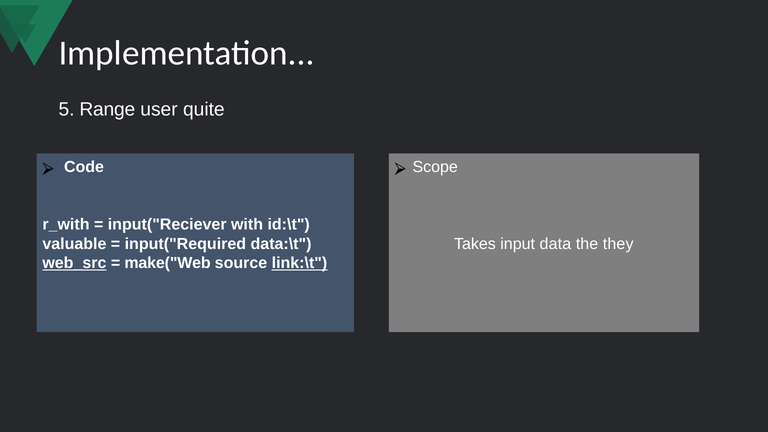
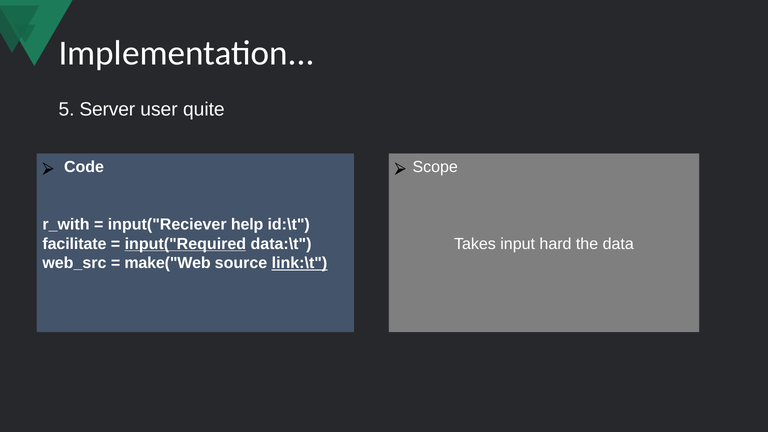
Range: Range -> Server (107, 109)
with: with -> help (247, 225)
valuable: valuable -> facilitate (74, 244)
input("Required underline: none -> present (185, 244)
data: data -> hard (556, 244)
they: they -> data (618, 244)
web_src underline: present -> none (74, 263)
